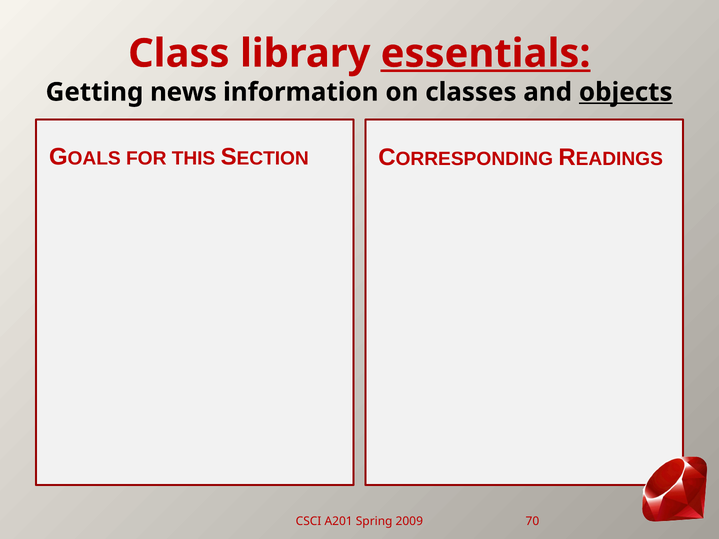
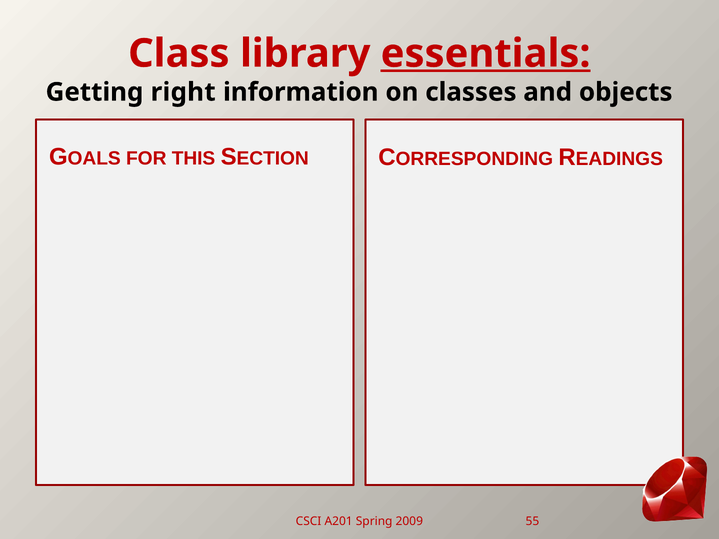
news: news -> right (183, 92)
objects underline: present -> none (626, 92)
70: 70 -> 55 (532, 521)
